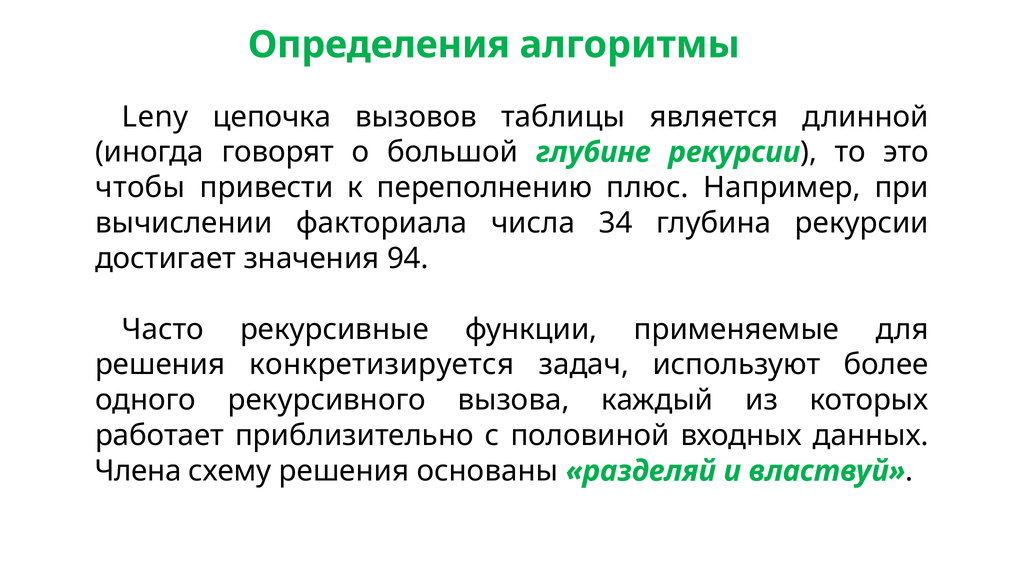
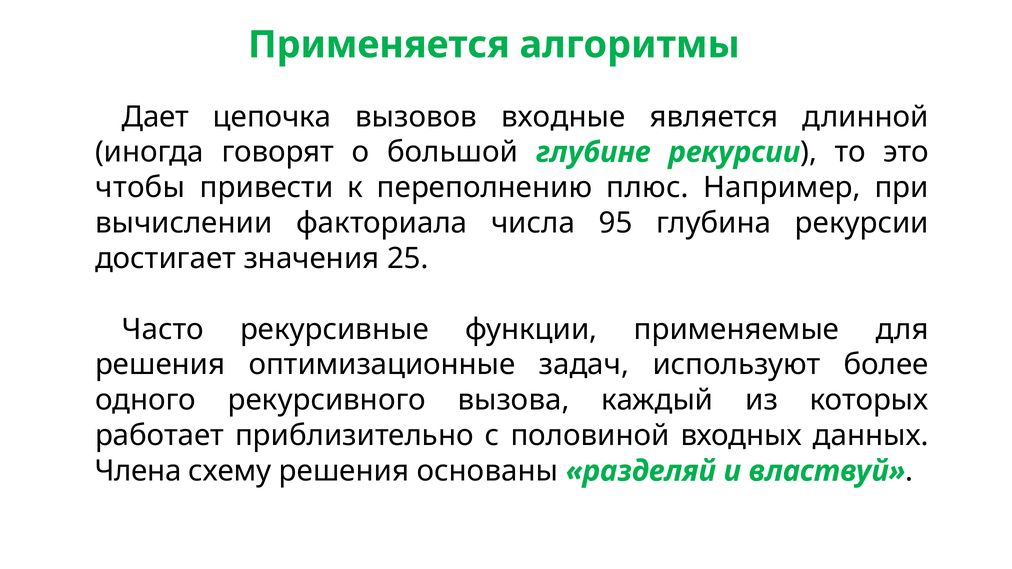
Определения: Определения -> Применяется (379, 45)
Leny: Leny -> Дает (155, 117)
таблицы: таблицы -> входные (563, 117)
34: 34 -> 95 (616, 223)
94: 94 -> 25 (408, 259)
конкретизируется: конкретизируется -> оптимизационные (382, 365)
